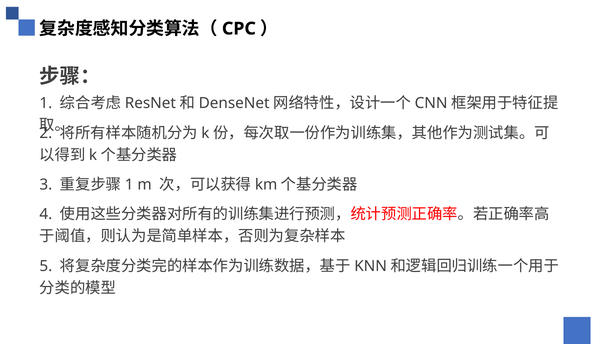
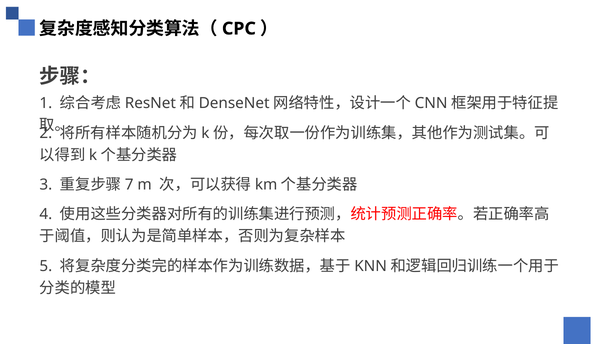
1: 1 -> 7 (129, 185)
